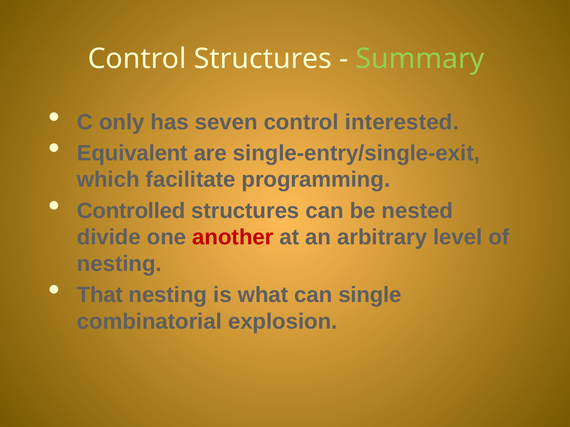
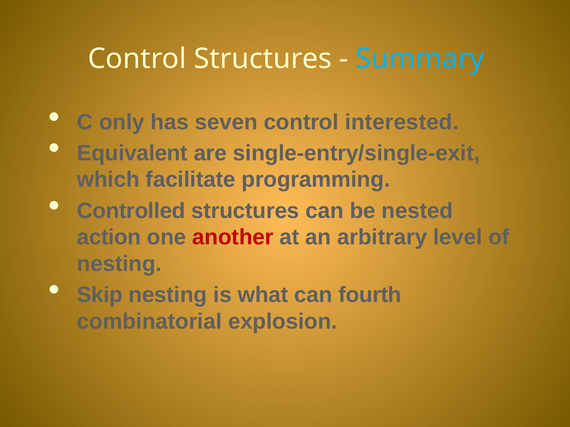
Summary colour: light green -> light blue (420, 59)
divide: divide -> action (109, 238)
That: That -> Skip (100, 295)
single: single -> fourth (370, 295)
